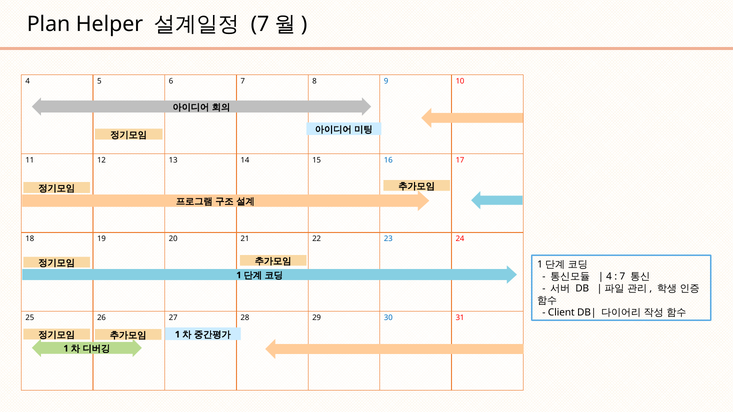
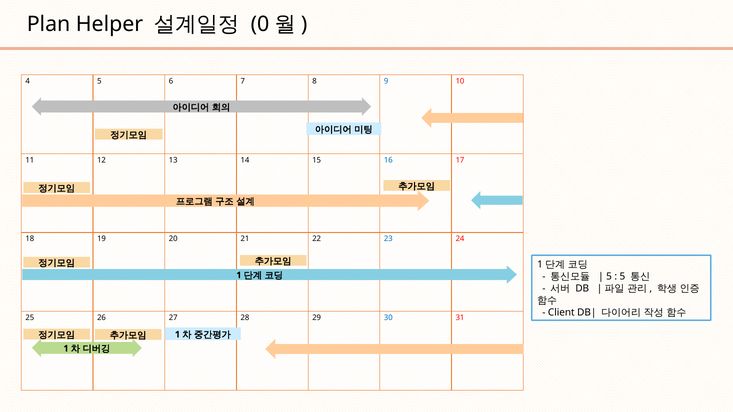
7: 7 -> 0 (260, 24)
4: 4 -> 5 (609, 277)
7: 7 -> 5 (622, 277)
